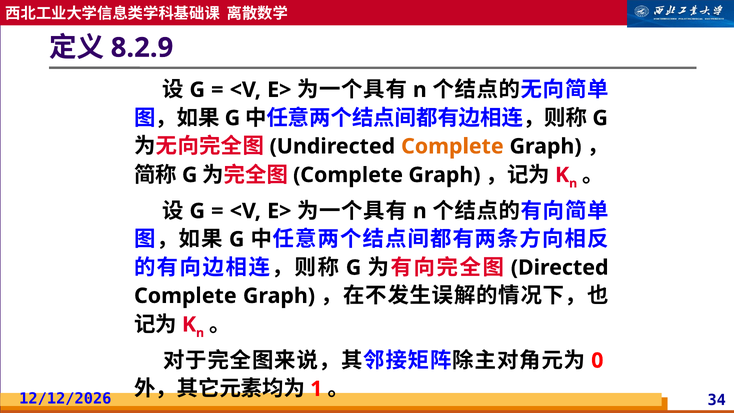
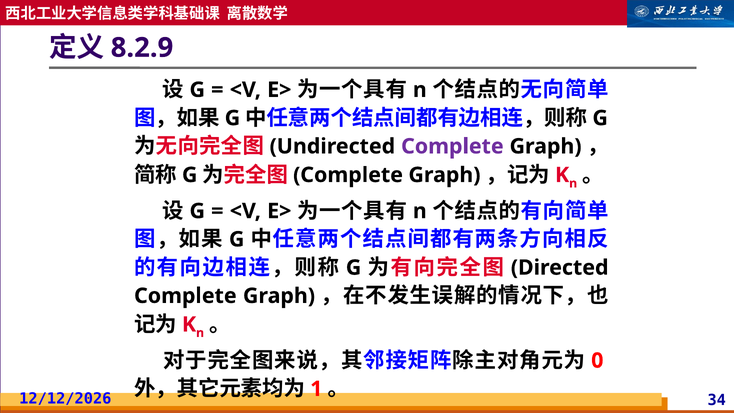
Complete colour: orange -> purple (452, 146)
